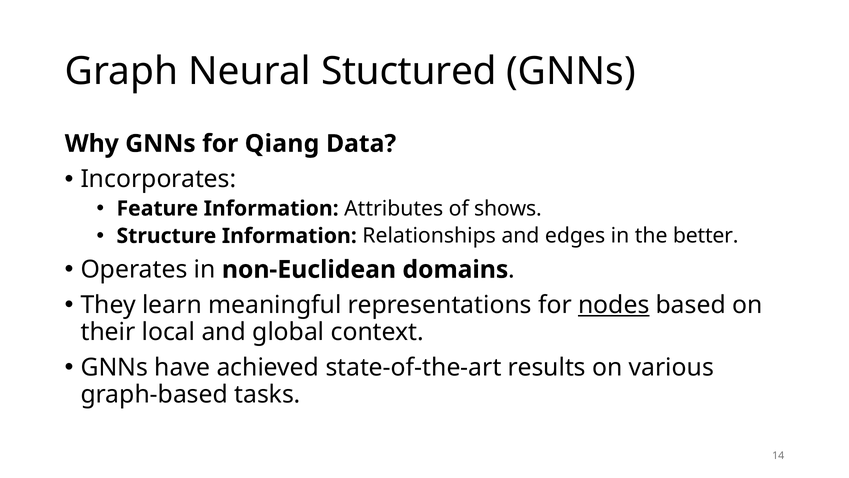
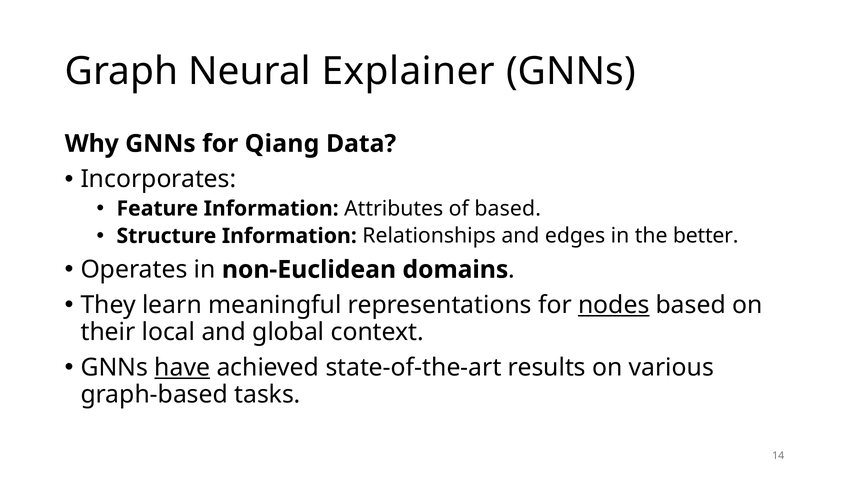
Stuctured: Stuctured -> Explainer (408, 71)
of shows: shows -> based (508, 208)
have underline: none -> present (182, 367)
